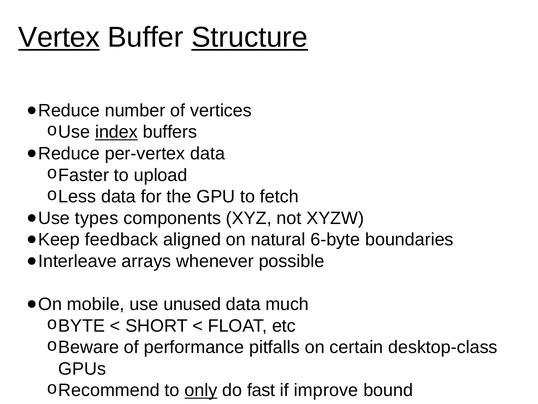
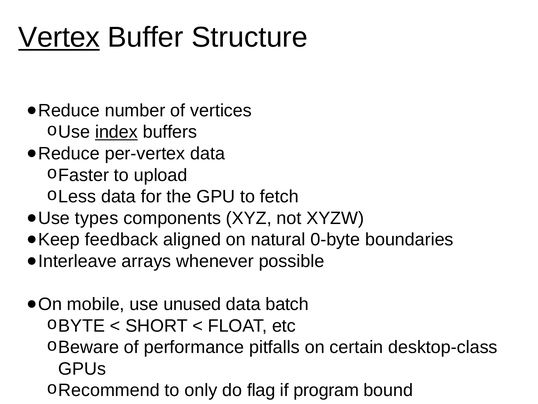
Structure underline: present -> none (250, 37)
6-byte: 6-byte -> 0-byte (335, 239)
much: much -> batch (287, 304)
only underline: present -> none (201, 390)
fast: fast -> flag (261, 390)
improve: improve -> program (326, 390)
